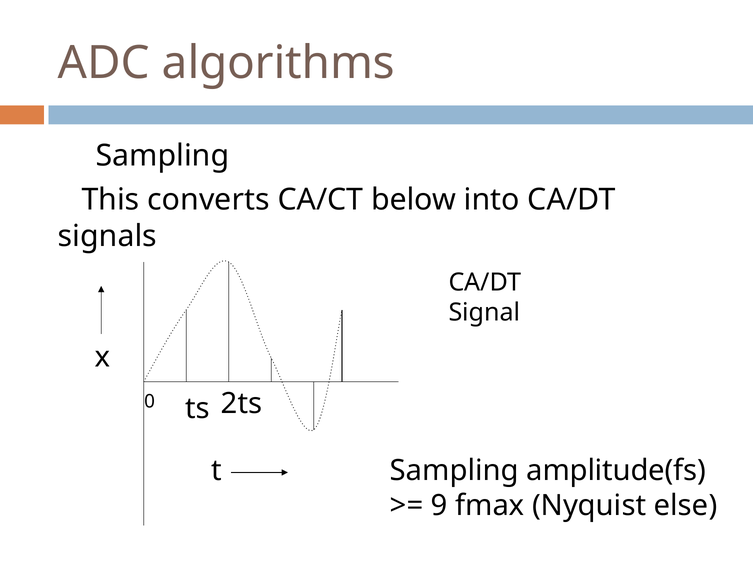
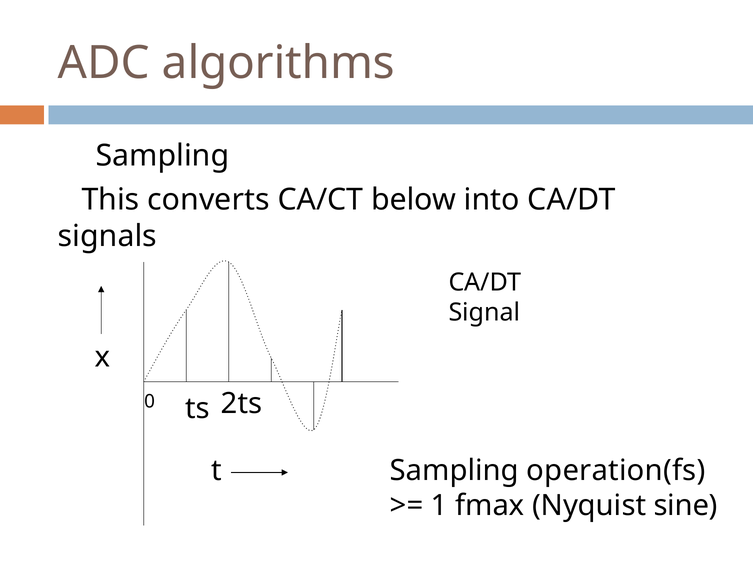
amplitude(fs: amplitude(fs -> operation(fs (616, 470)
9: 9 -> 1 (439, 505)
else: else -> sine (686, 505)
